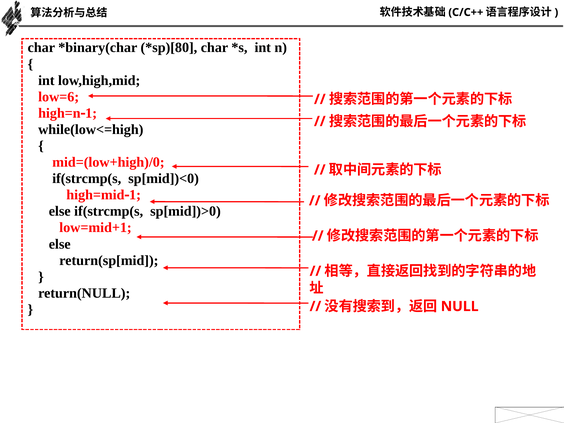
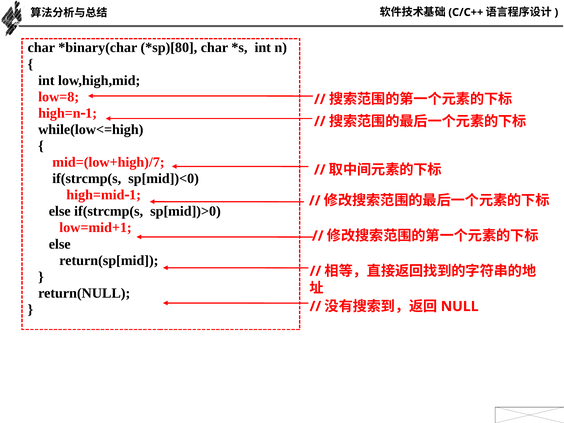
low=6: low=6 -> low=8 (59, 97)
mid=(low+high)/0: mid=(low+high)/0 -> mid=(low+high)/7 (108, 162)
